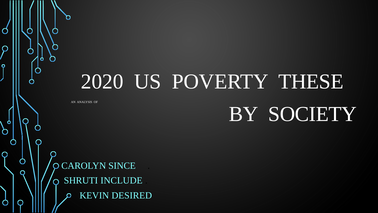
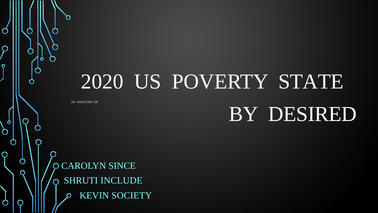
THESE: THESE -> STATE (311, 81)
SOCIETY: SOCIETY -> DESIRED (312, 114)
DESIRED: DESIRED -> SOCIETY (132, 195)
